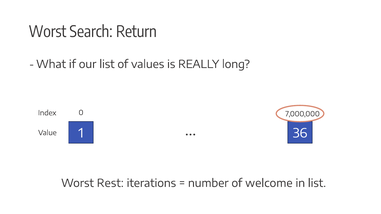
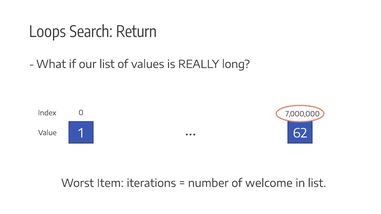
Worst: Worst -> Loops (48, 32)
36: 36 -> 62 (300, 133)
Rest: Rest -> Item (110, 184)
